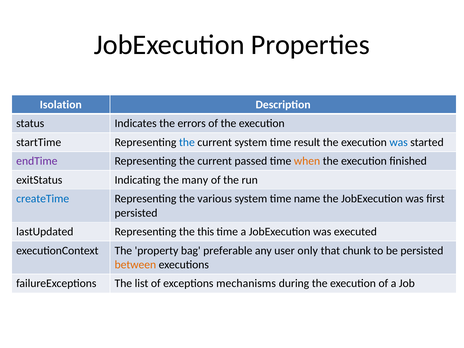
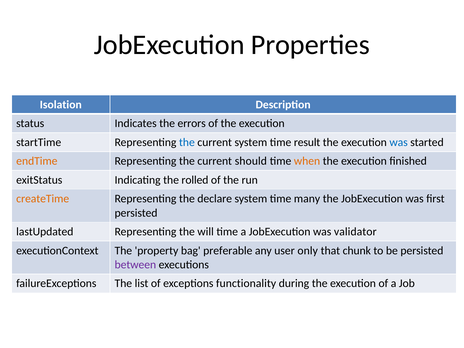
endTime colour: purple -> orange (37, 161)
passed: passed -> should (251, 161)
many: many -> rolled (195, 180)
createTime colour: blue -> orange (43, 199)
various: various -> declare (215, 199)
name: name -> many (307, 199)
this: this -> will (206, 232)
executed: executed -> validator (355, 232)
between colour: orange -> purple (135, 265)
mechanisms: mechanisms -> functionality (246, 284)
